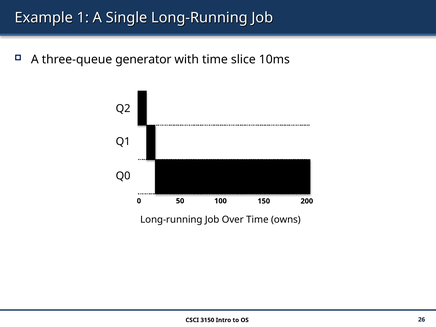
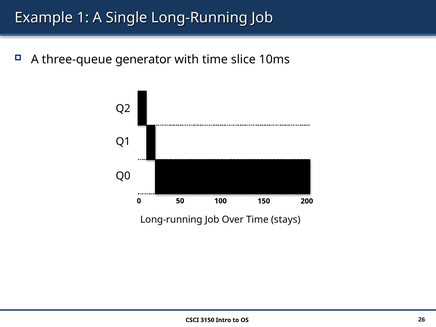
owns: owns -> stays (286, 220)
